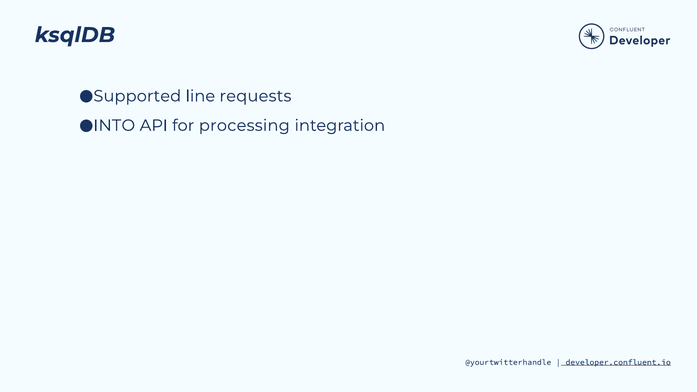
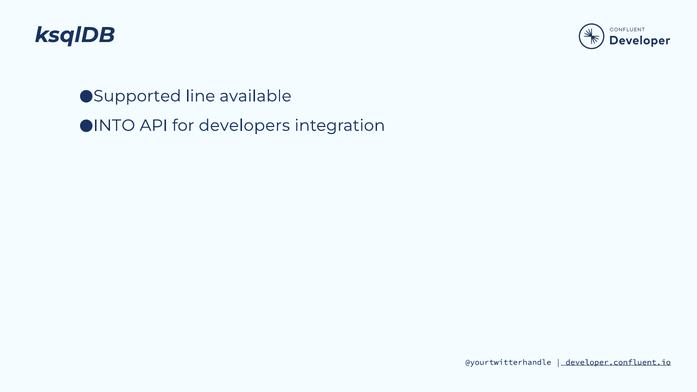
requests: requests -> available (256, 96)
processing: processing -> developers (244, 126)
